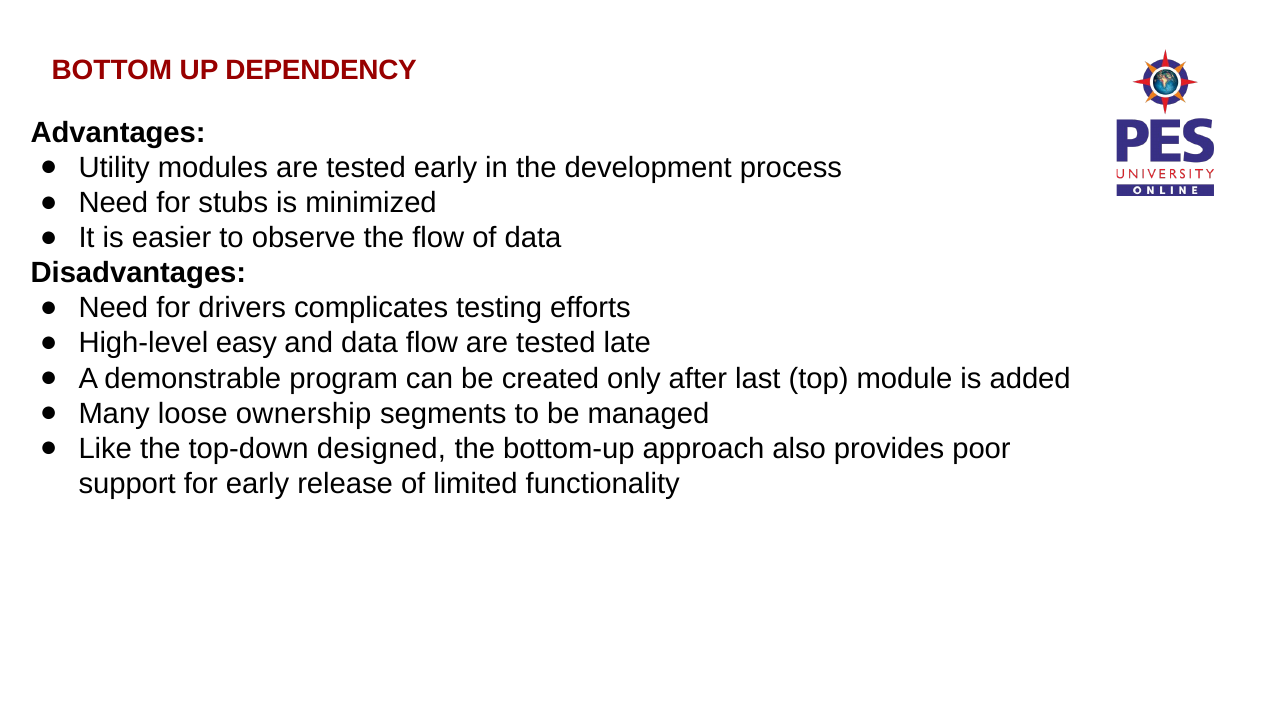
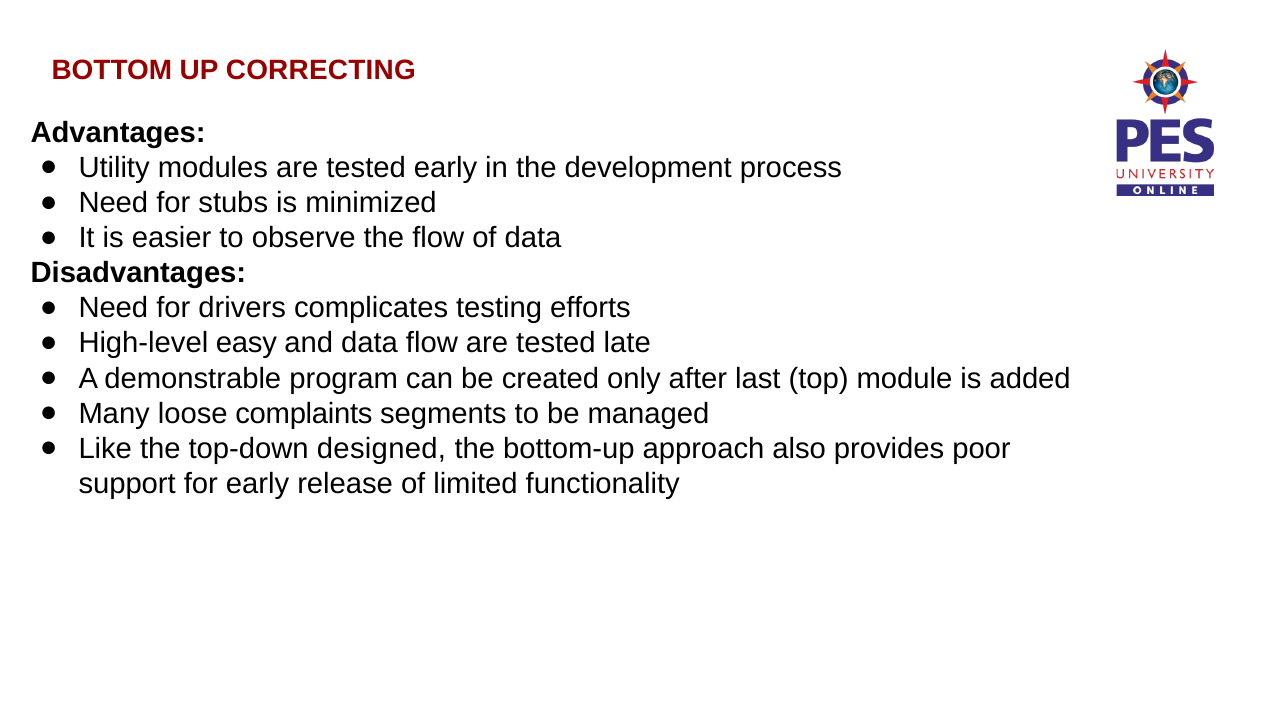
DEPENDENCY: DEPENDENCY -> CORRECTING (321, 70)
ownership: ownership -> complaints (304, 414)
